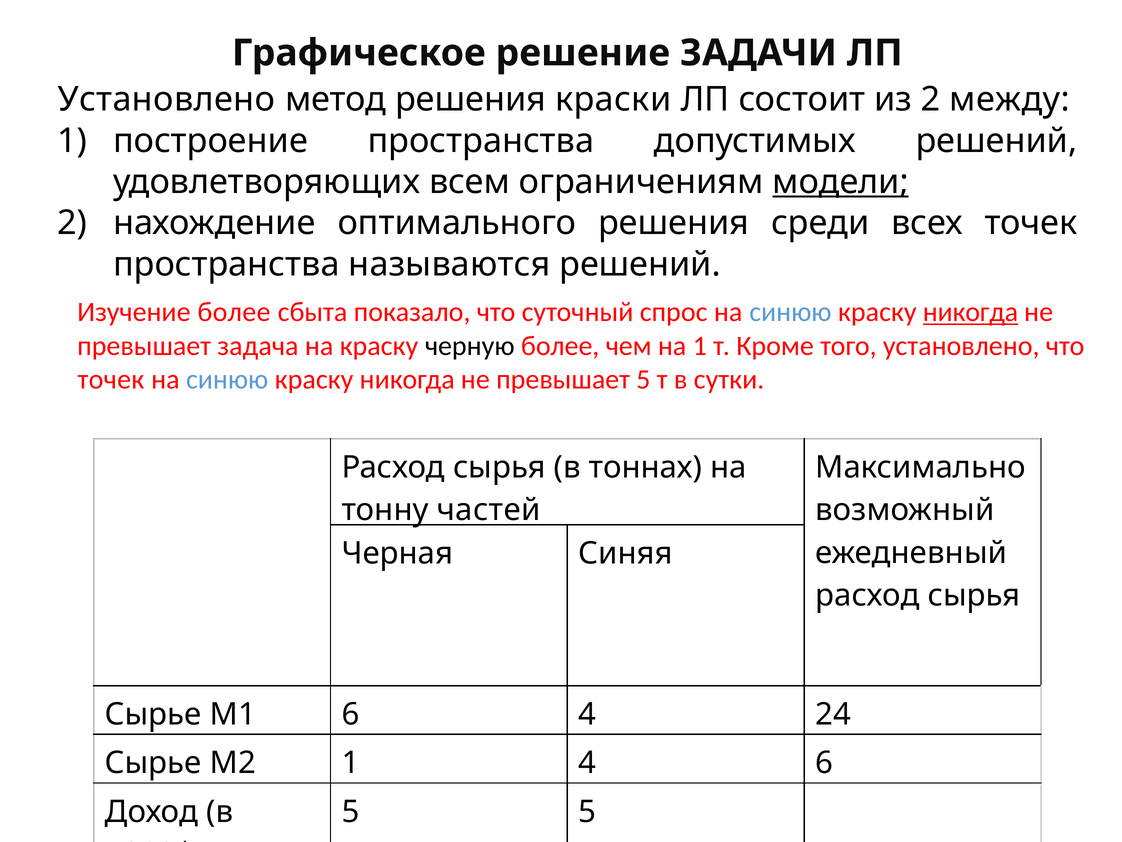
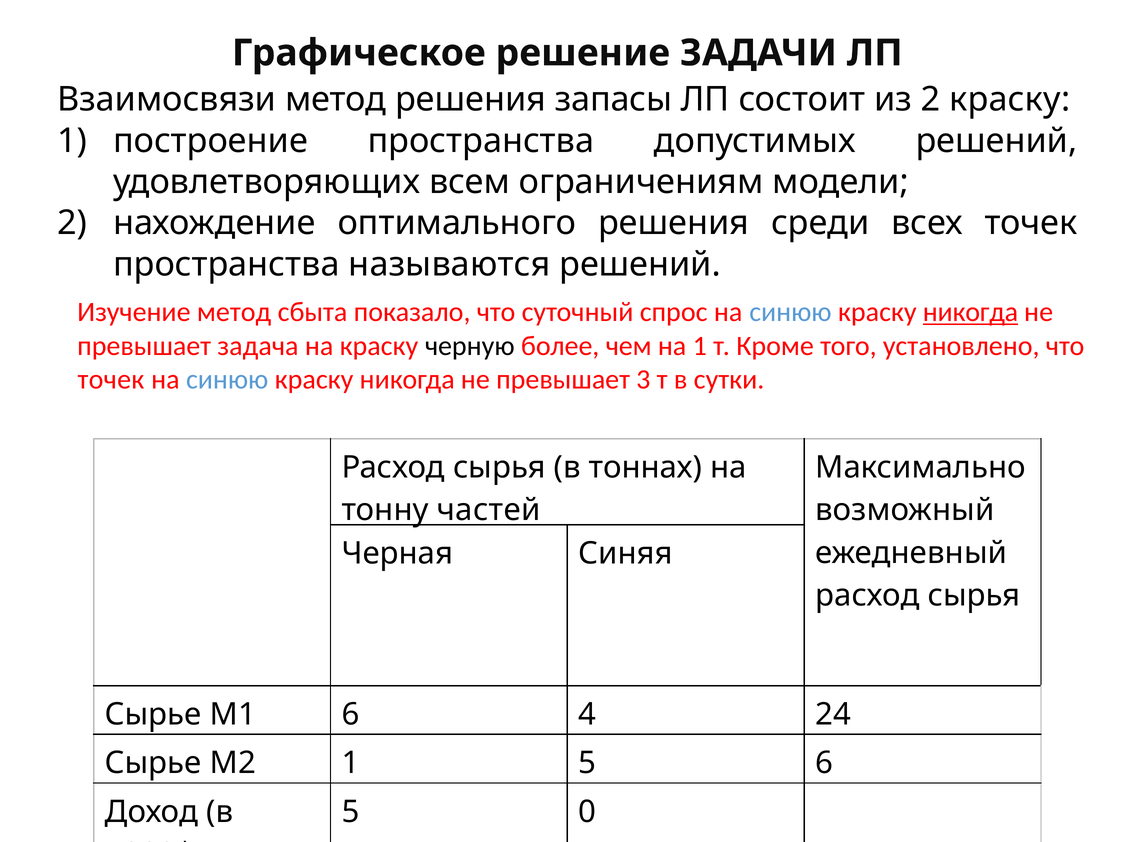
Установлено: Установлено -> Взаимосвязи (167, 100)
решения краски: краски -> запасы (614, 100)
2 между: между -> краску (1010, 100)
модели underline: present -> none (841, 182)
Изучение более: более -> метод (234, 312)
превышает 5: 5 -> 3 (643, 379)
1 4: 4 -> 5 (587, 763)
5 5: 5 -> 0 (587, 811)
